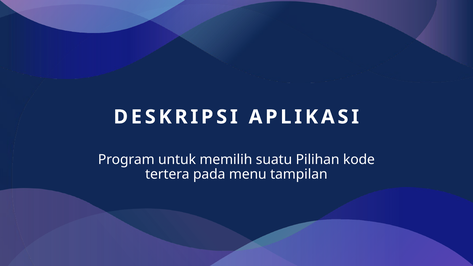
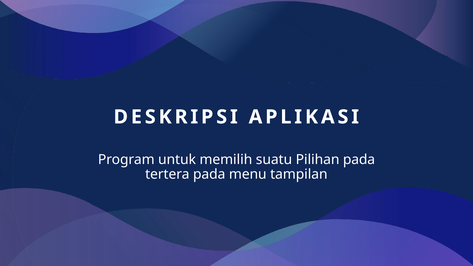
Pilihan kode: kode -> pada (359, 160)
